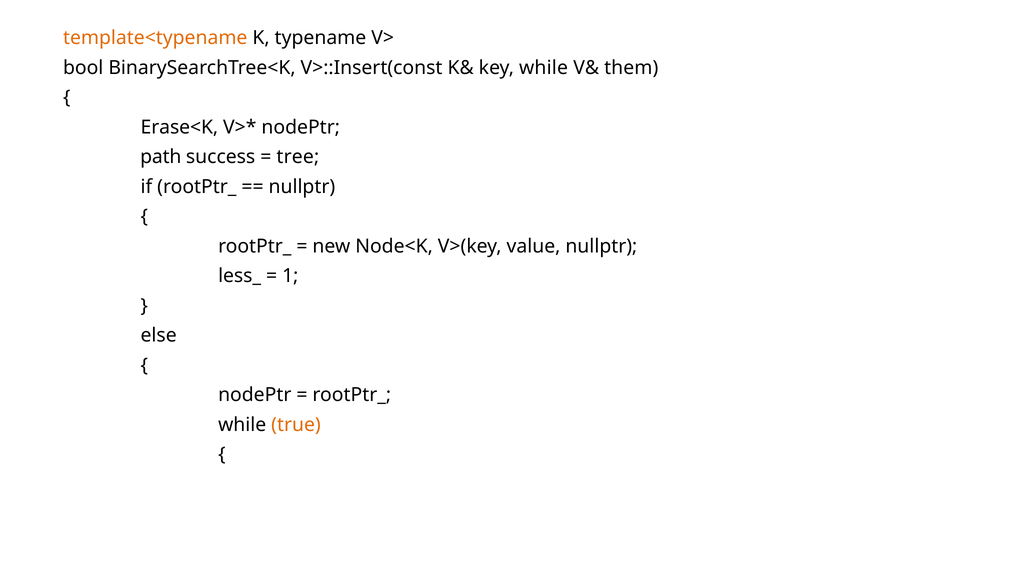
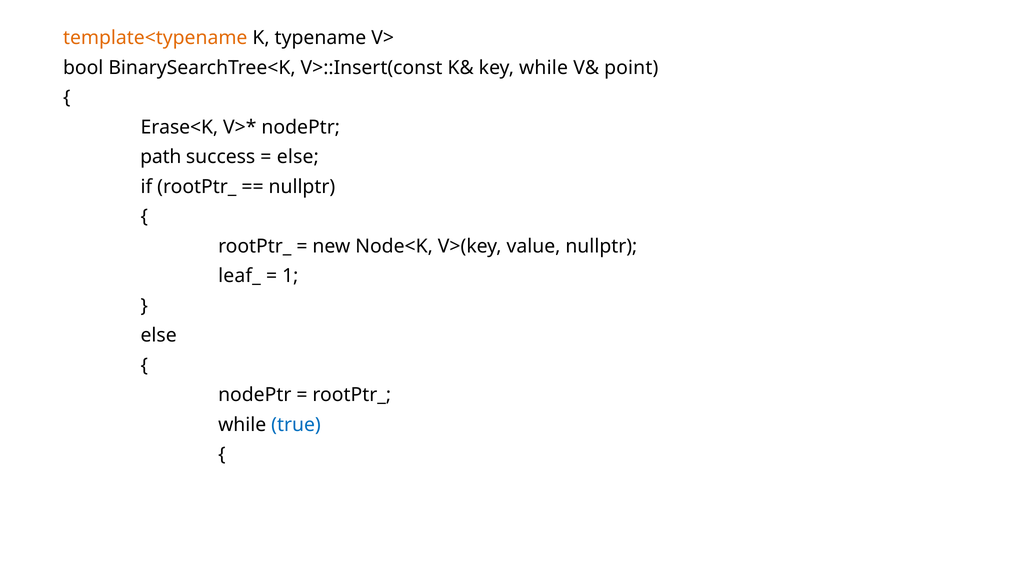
them: them -> point (631, 68)
tree: tree -> else (298, 157)
less_: less_ -> leaf_ (239, 276)
true colour: orange -> blue (296, 424)
